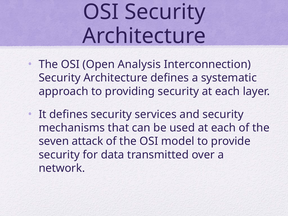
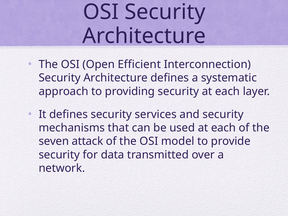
Analysis: Analysis -> Efficient (139, 64)
